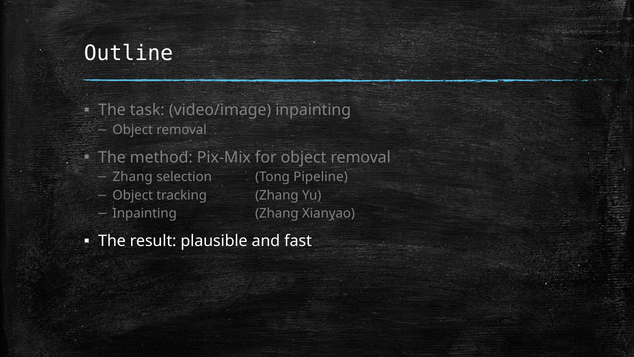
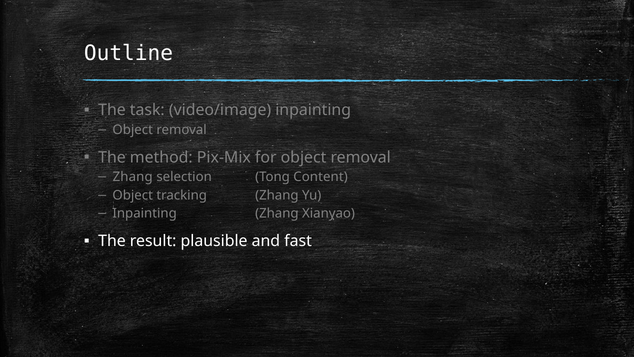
Pipeline: Pipeline -> Content (321, 177)
